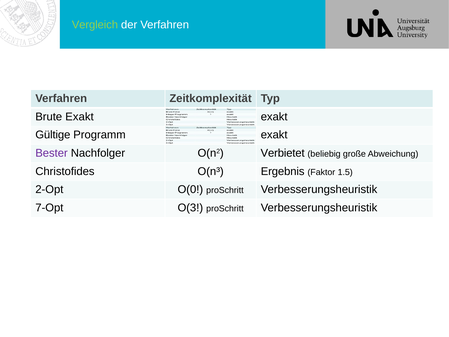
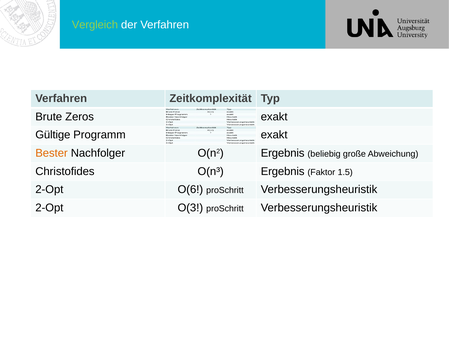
Brute Exakt: Exakt -> Zeros (80, 117)
Bester colour: purple -> orange (52, 153)
O(n2 Verbietet: Verbietet -> Ergebnis (283, 153)
O(0: O(0 -> O(6 (190, 189)
7-Opt: 7-Opt -> 2-Opt (49, 208)
